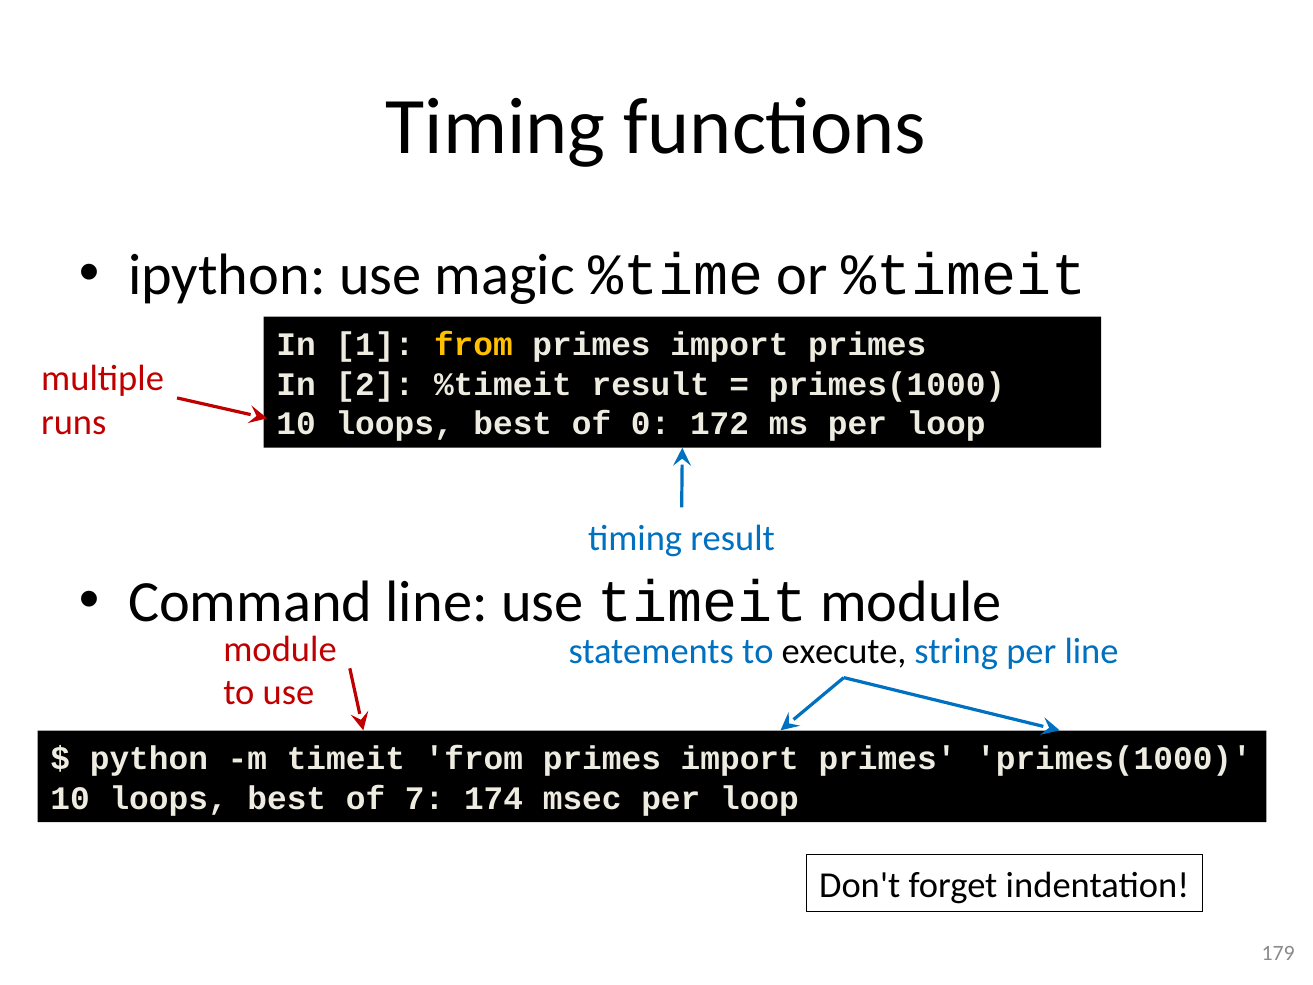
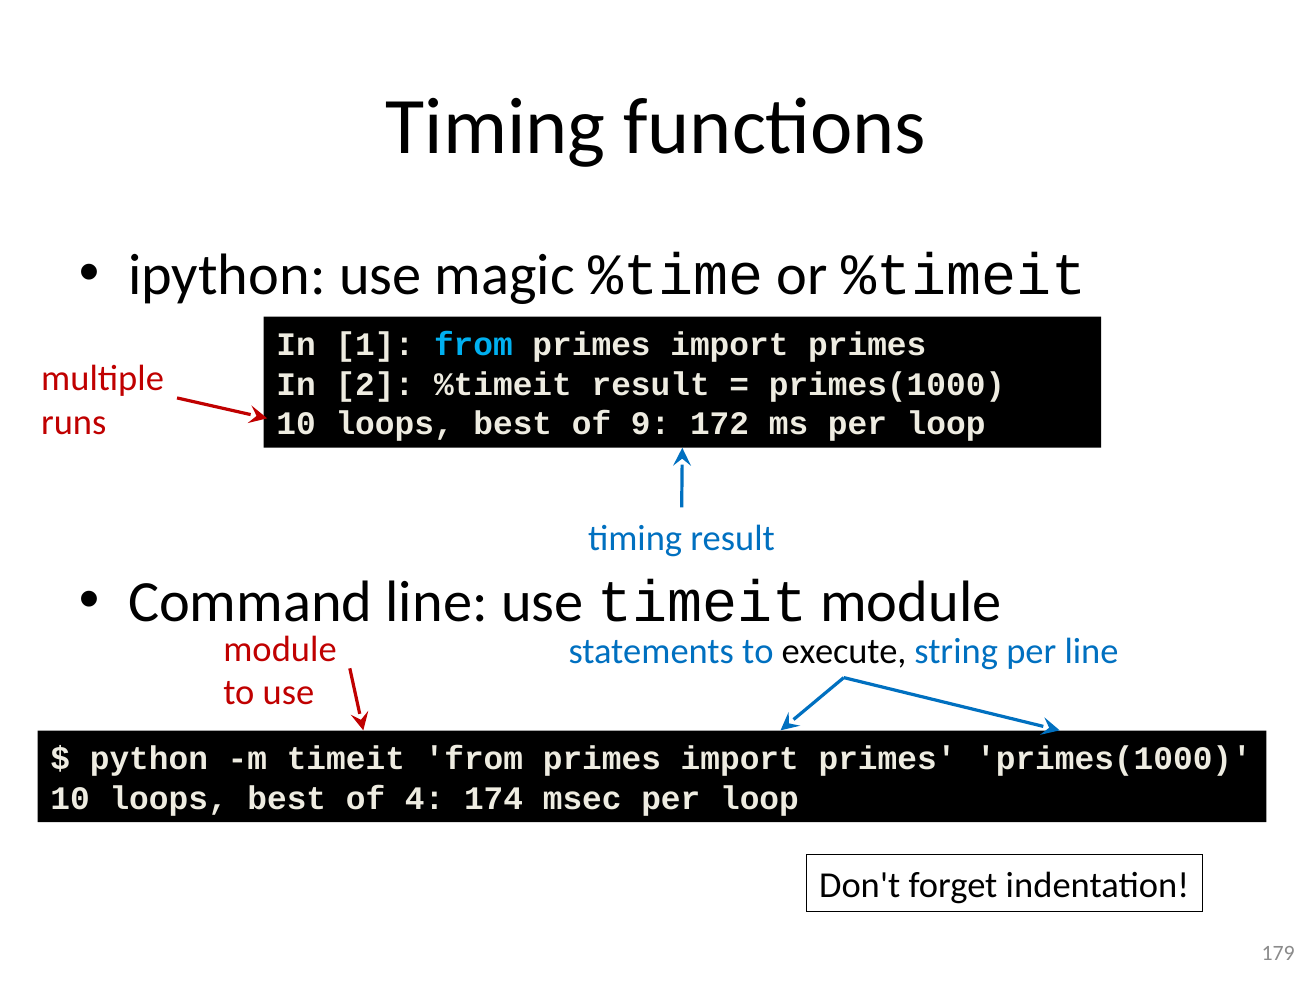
from colour: yellow -> light blue (473, 345)
0: 0 -> 9 (651, 424)
7: 7 -> 4 (425, 798)
